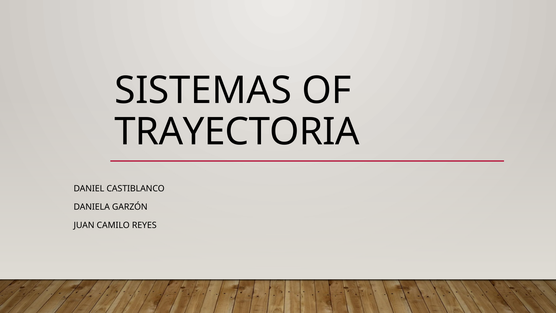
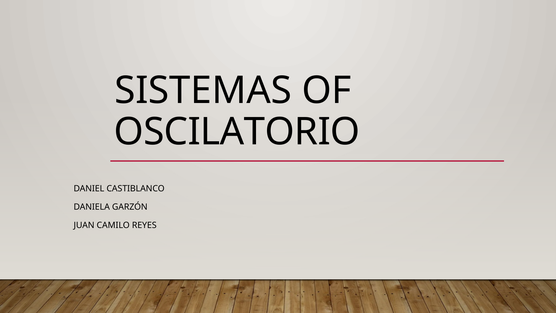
TRAYECTORIA: TRAYECTORIA -> OSCILATORIO (237, 132)
